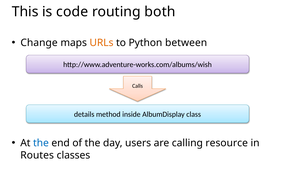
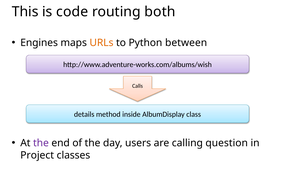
Change: Change -> Engines (39, 43)
the colour: blue -> purple (41, 143)
resource: resource -> question (227, 143)
Routes: Routes -> Project (37, 155)
